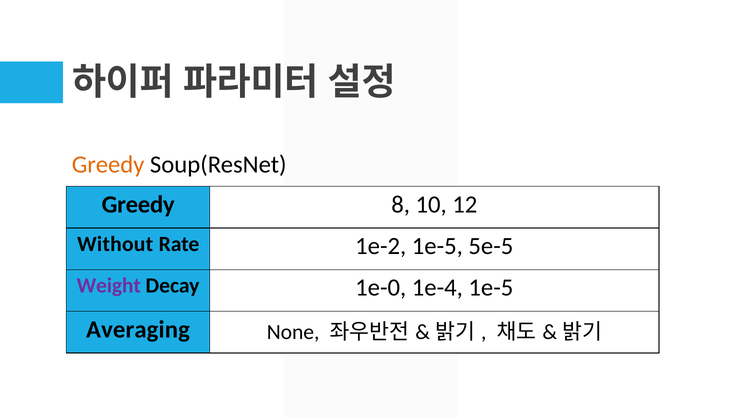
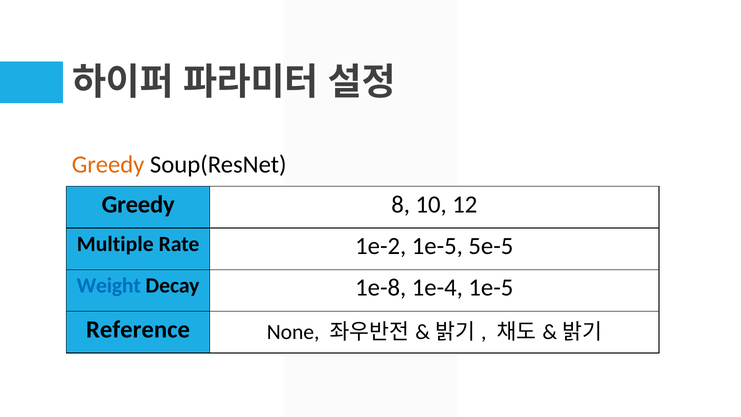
Without: Without -> Multiple (115, 244)
Weight colour: purple -> blue (109, 286)
1e-0: 1e-0 -> 1e-8 (381, 288)
Averaging: Averaging -> Reference (138, 329)
